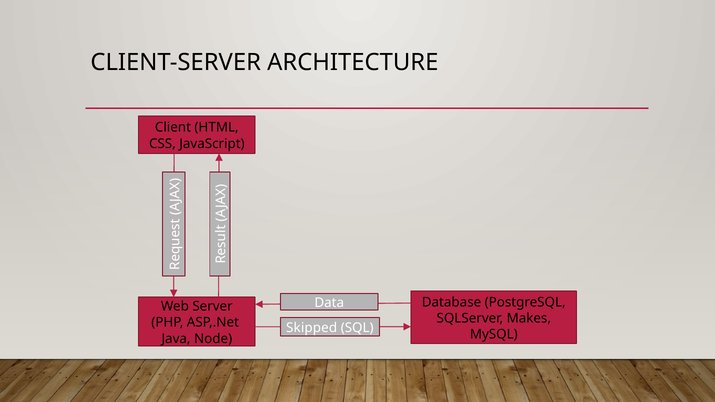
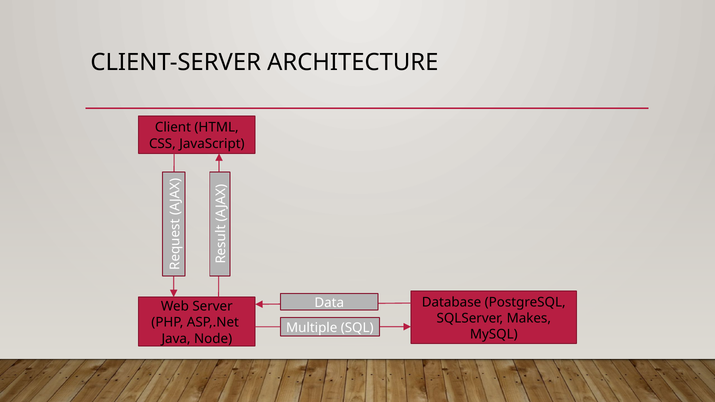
Skipped: Skipped -> Multiple (312, 328)
